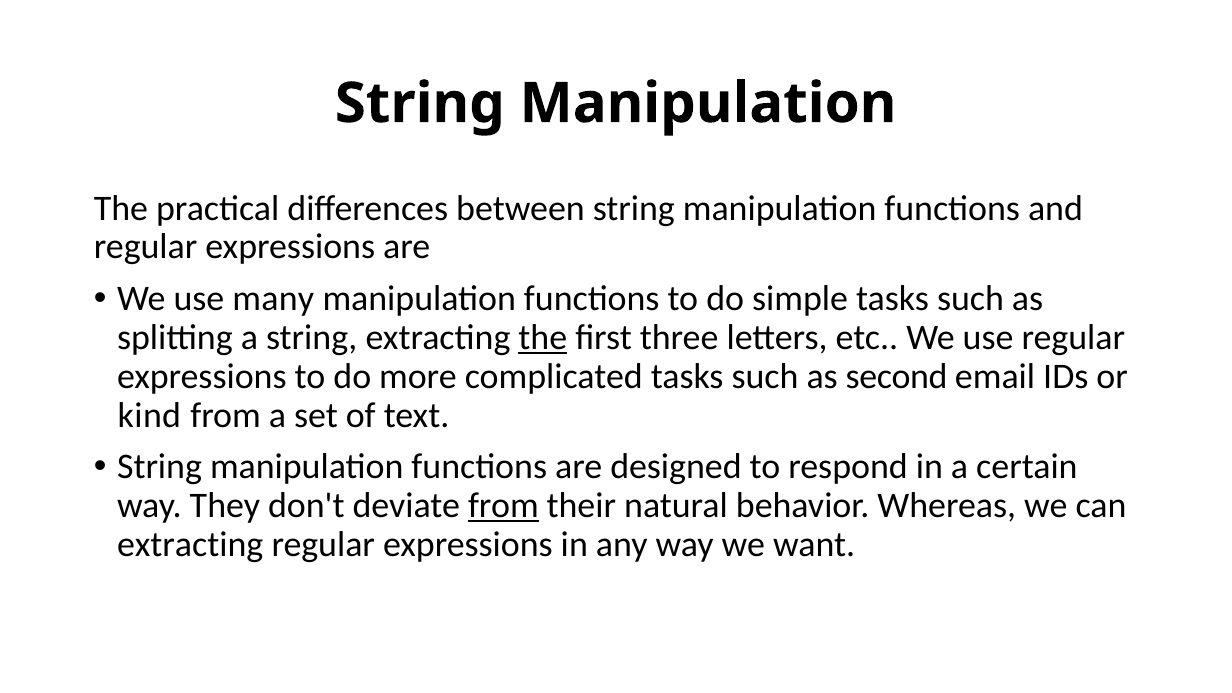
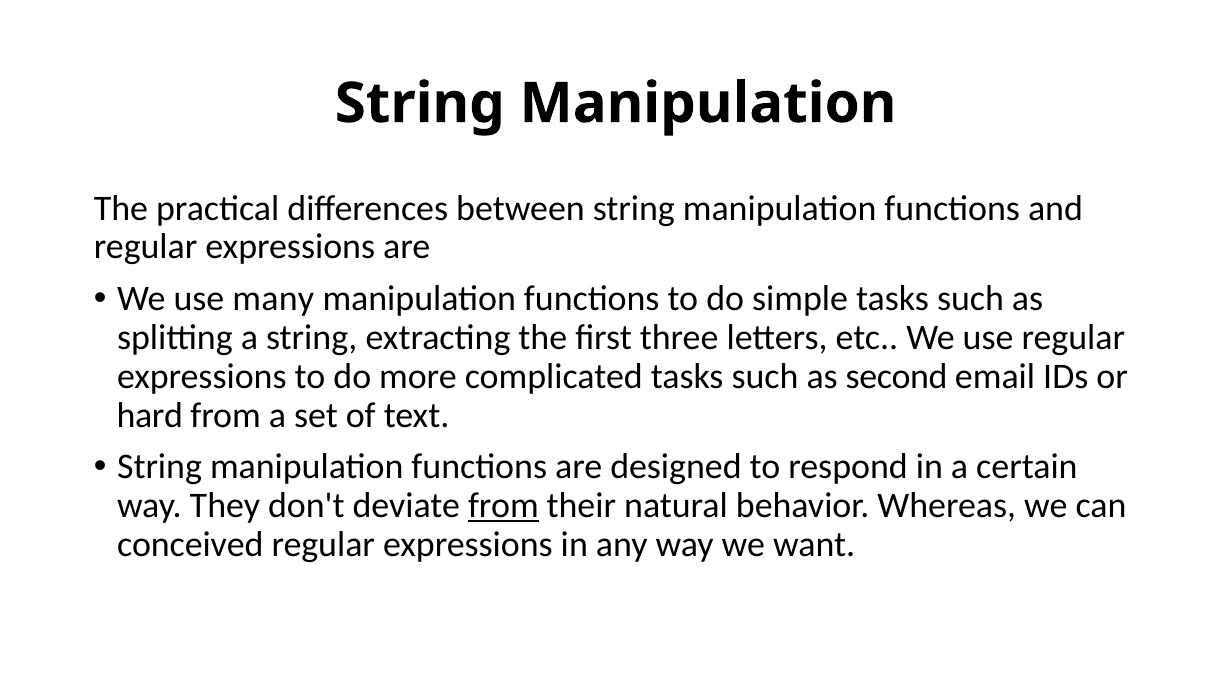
the underline: present -> none (543, 338)
kind: kind -> hard (150, 415)
extracting: extracting -> conceived (190, 544)
